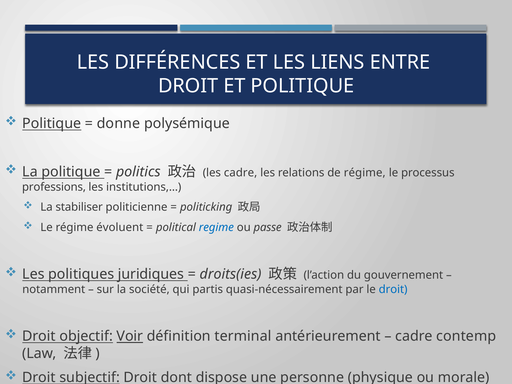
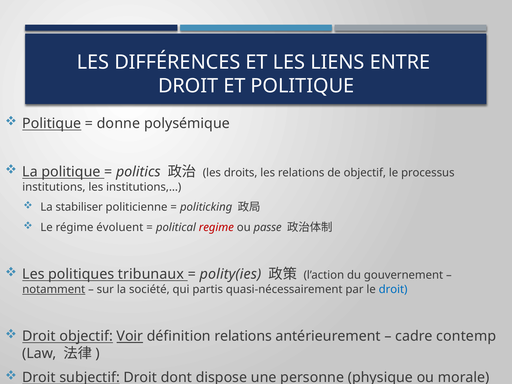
les cadre: cadre -> droits (241, 173)
de régime: régime -> objectif (365, 173)
professions: professions -> institutions (54, 187)
regime colour: blue -> red (216, 227)
juridiques: juridiques -> tribunaux (151, 274)
droits(ies: droits(ies -> polity(ies (230, 274)
notamment underline: none -> present (54, 289)
définition terminal: terminal -> relations (243, 336)
